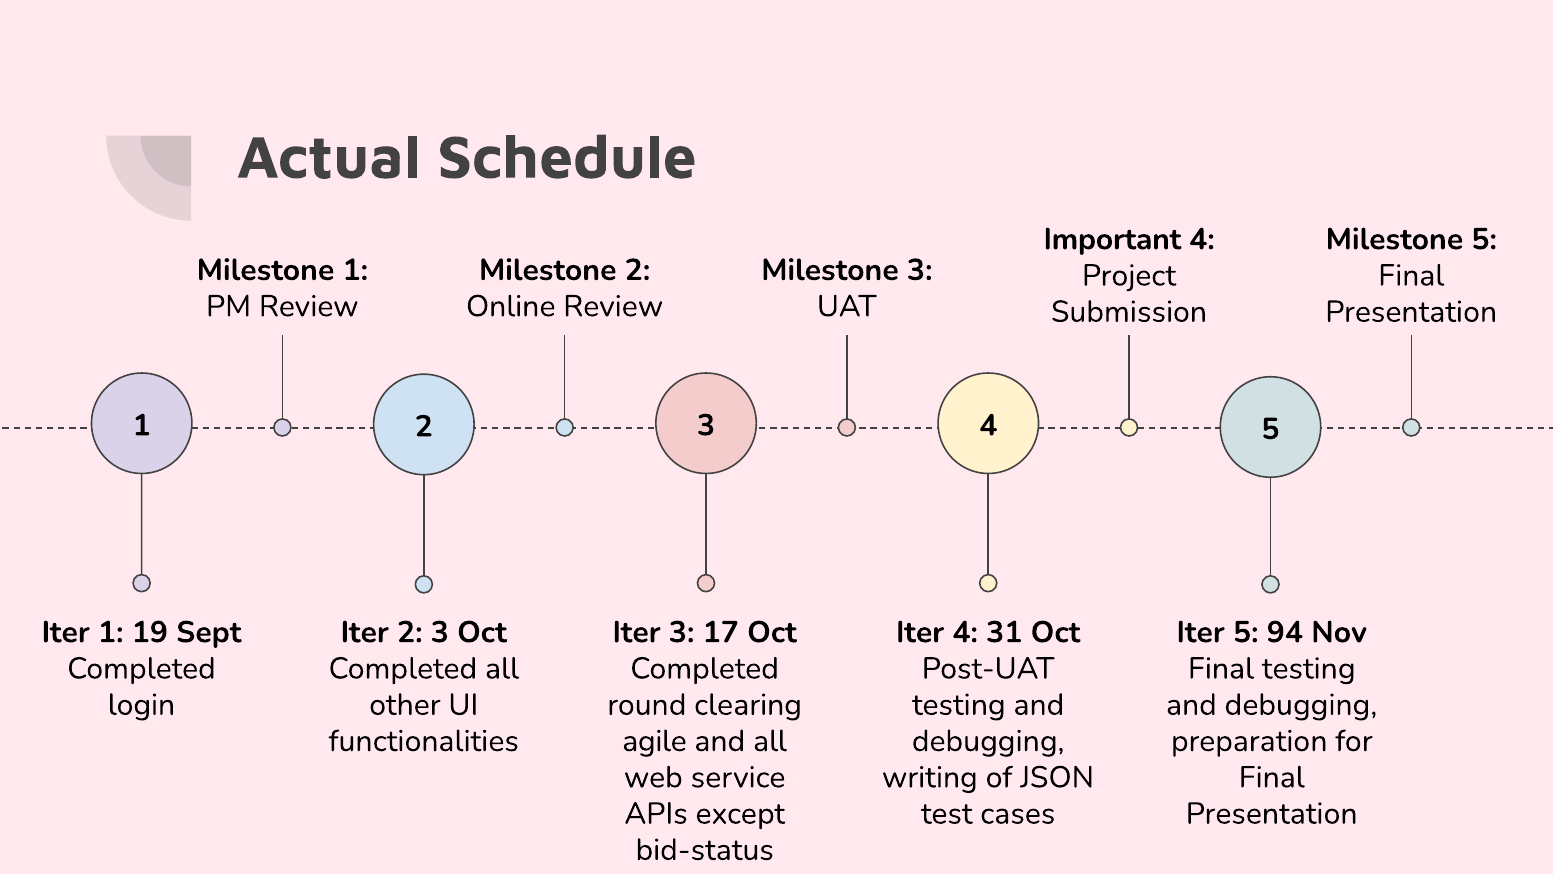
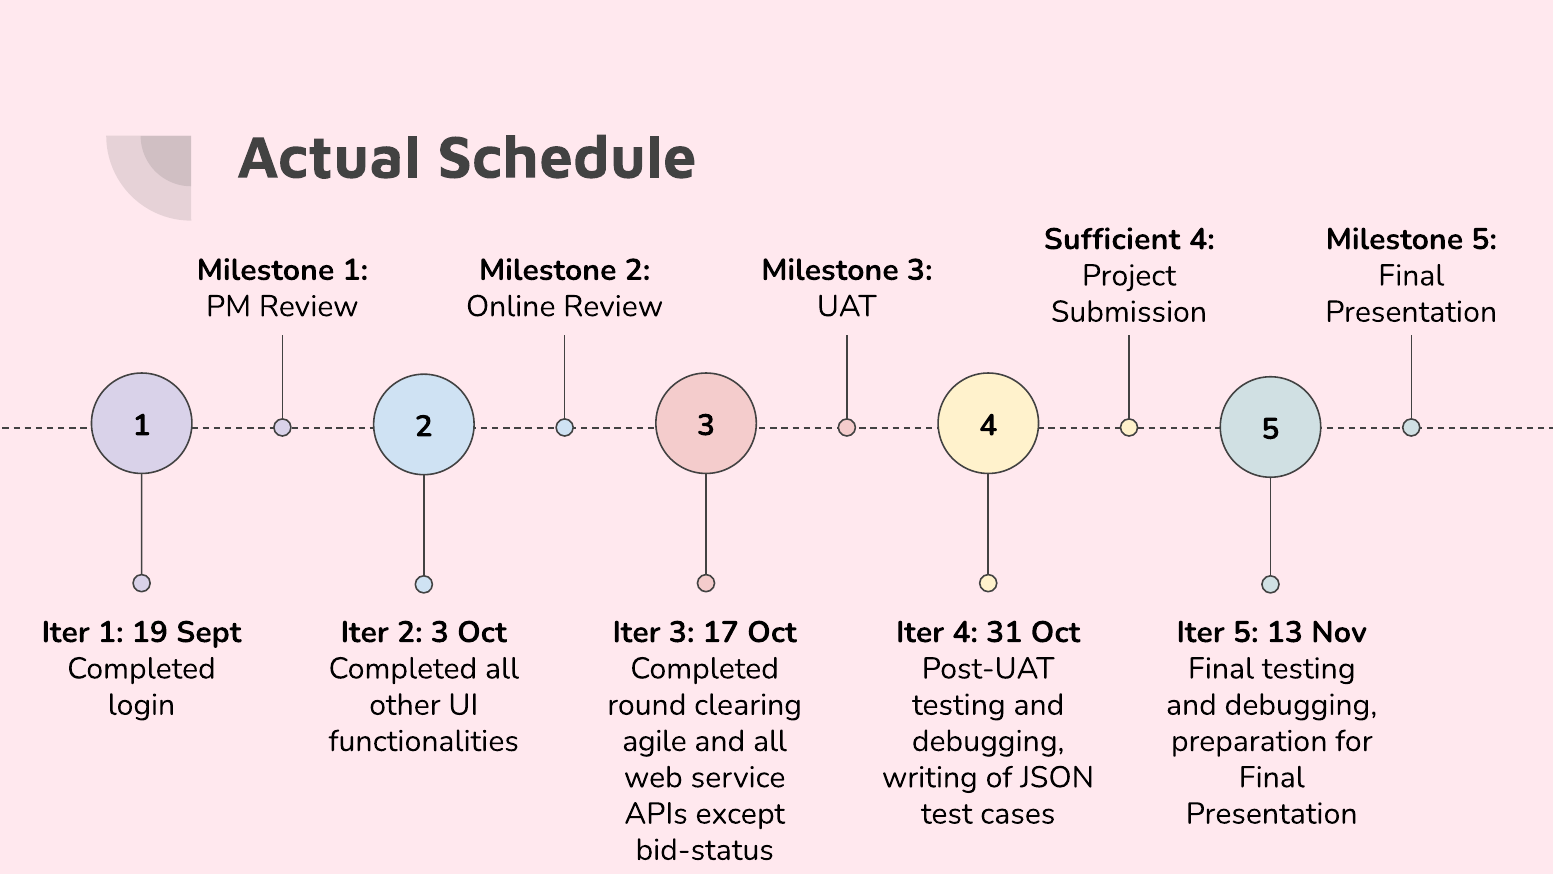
Important: Important -> Sufficient (1112, 239)
94: 94 -> 13 (1285, 632)
